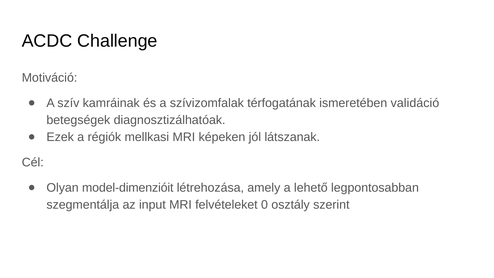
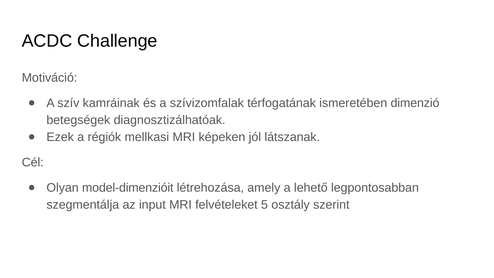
validáció: validáció -> dimenzió (415, 103)
0: 0 -> 5 (264, 205)
